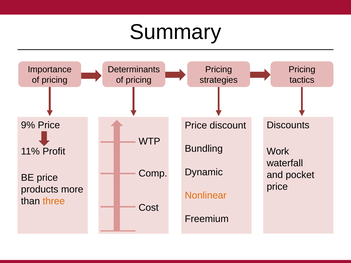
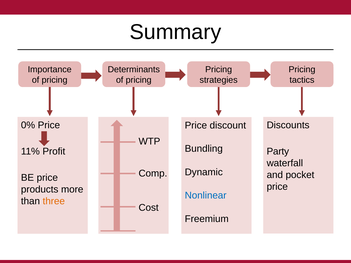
9%: 9% -> 0% (28, 125)
Work: Work -> Party (278, 152)
Nonlinear colour: orange -> blue (206, 196)
